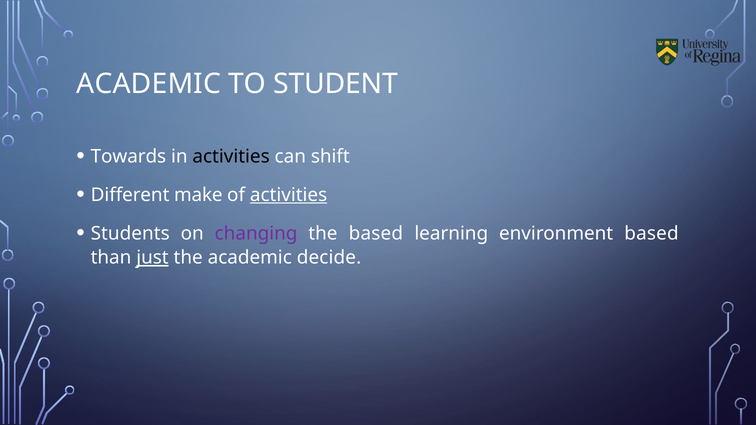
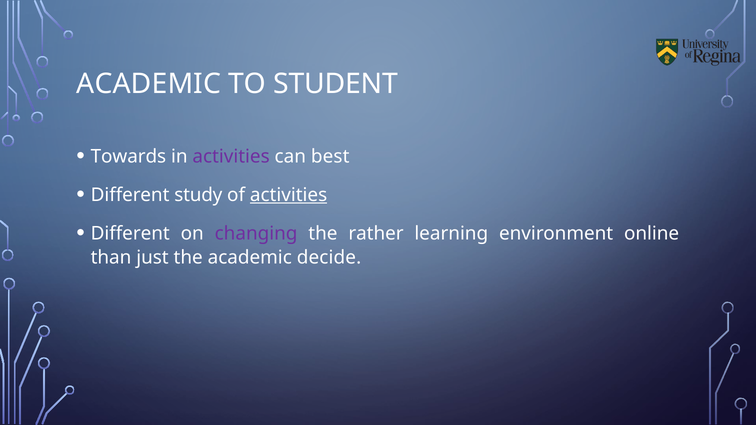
activities colour: black -> purple (231, 157)
shift: shift -> best (330, 157)
make: make -> study (198, 195)
Students: Students -> Different (130, 233)
the based: based -> rather (376, 233)
environment based: based -> online (652, 233)
just underline: present -> none (152, 258)
